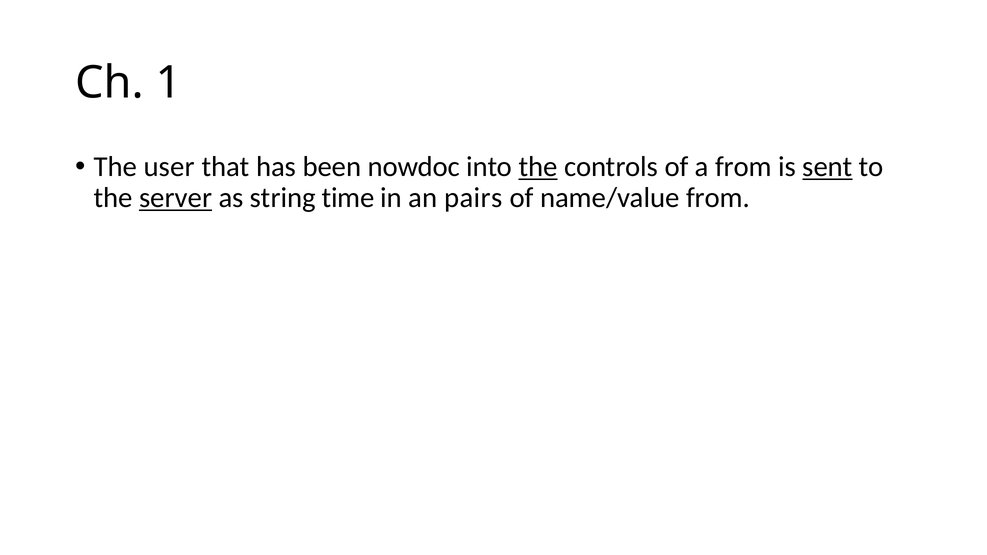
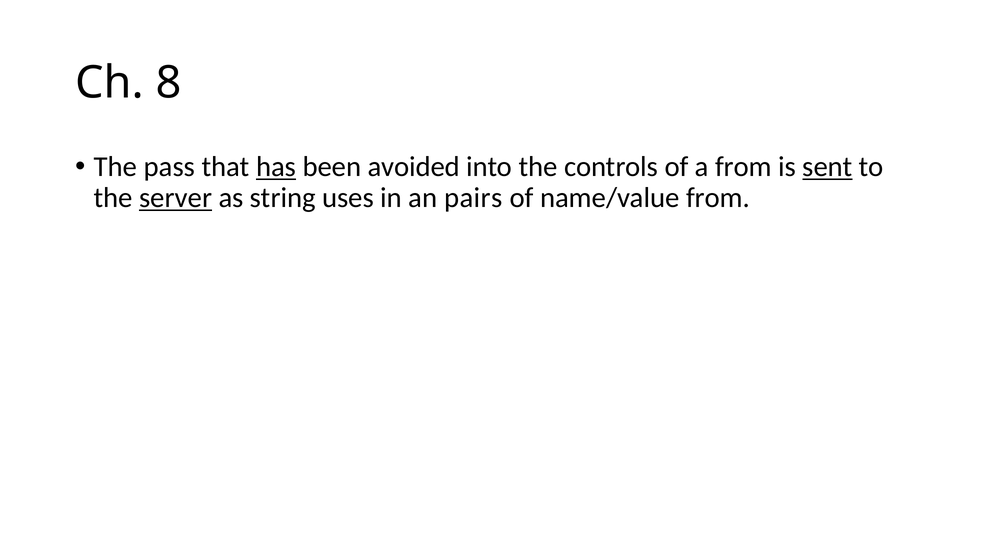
1: 1 -> 8 (169, 83)
user: user -> pass (169, 167)
has underline: none -> present (276, 167)
nowdoc: nowdoc -> avoided (414, 167)
the underline: present -> none (538, 167)
time: time -> uses (348, 198)
